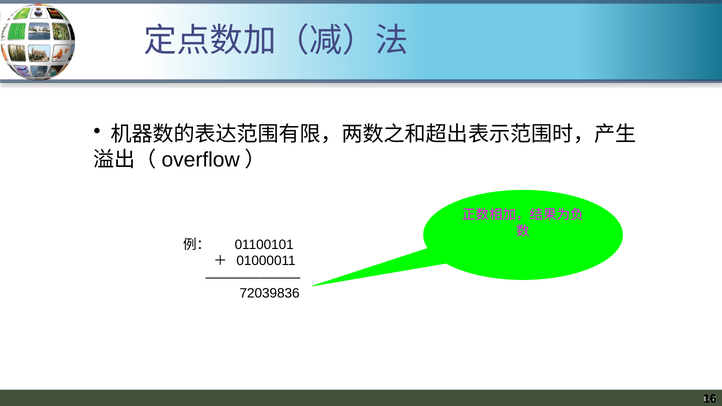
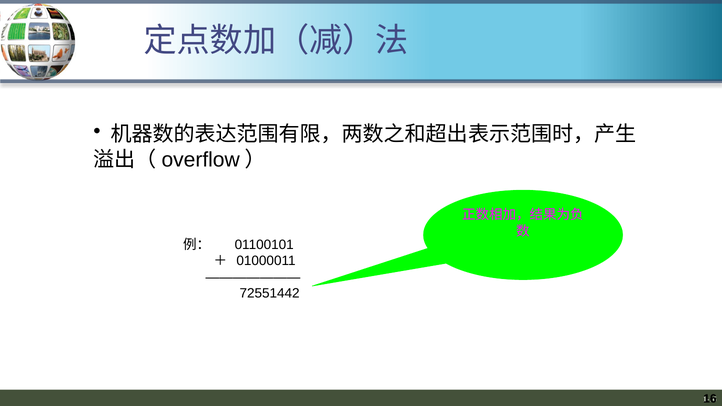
72039836: 72039836 -> 72551442 (270, 293)
